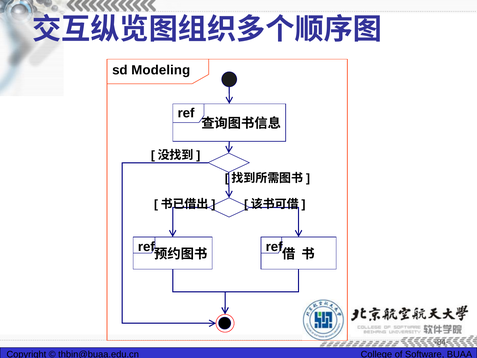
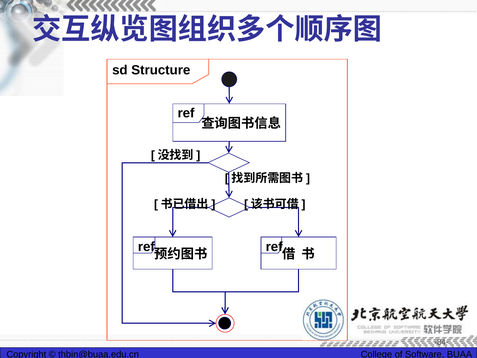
Modeling: Modeling -> Structure (161, 70)
